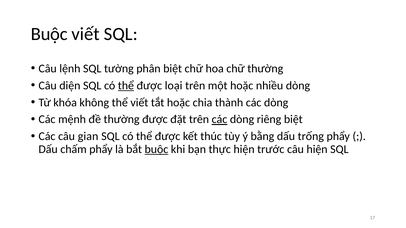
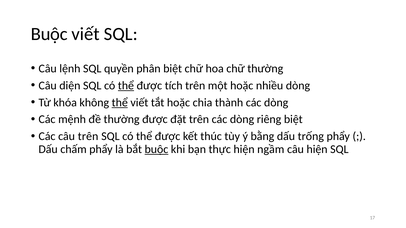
tường: tường -> quyền (119, 69)
loại: loại -> tích (174, 86)
thể underline: none -> present (120, 103)
các underline: present -> none (219, 120)
câu gian: gian -> trên (88, 137)
trước: trước -> ngầm (271, 149)
